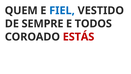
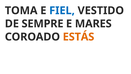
QUEM: QUEM -> TOMA (21, 11)
TODOS: TODOS -> MARES (93, 24)
ESTÁS colour: red -> orange (78, 37)
